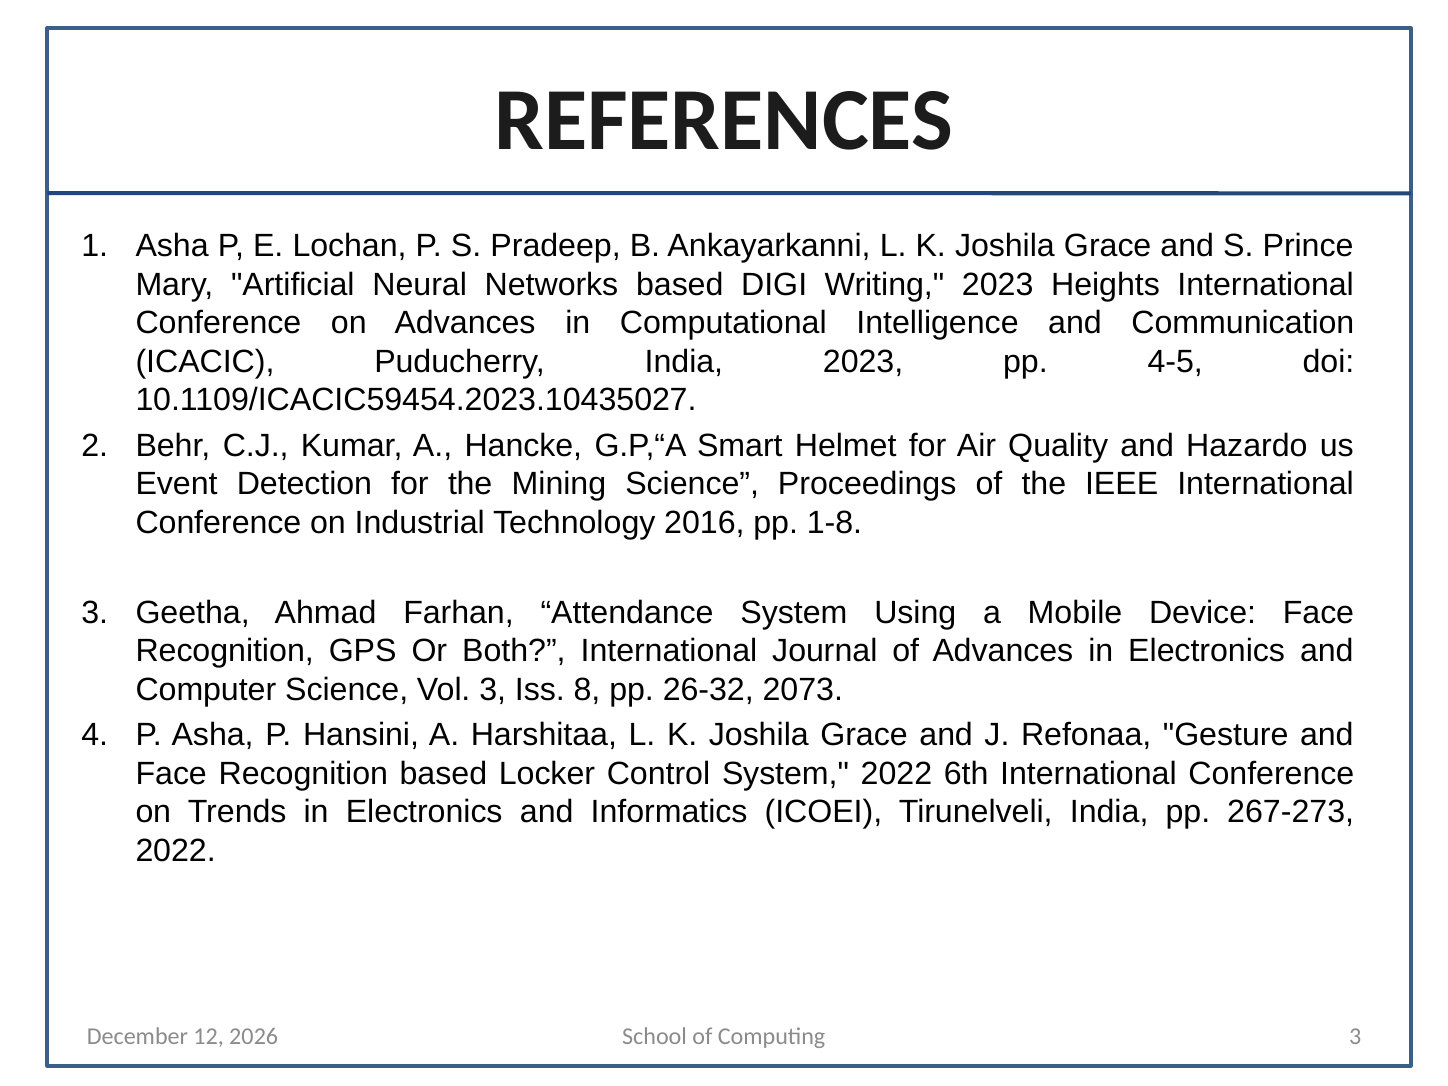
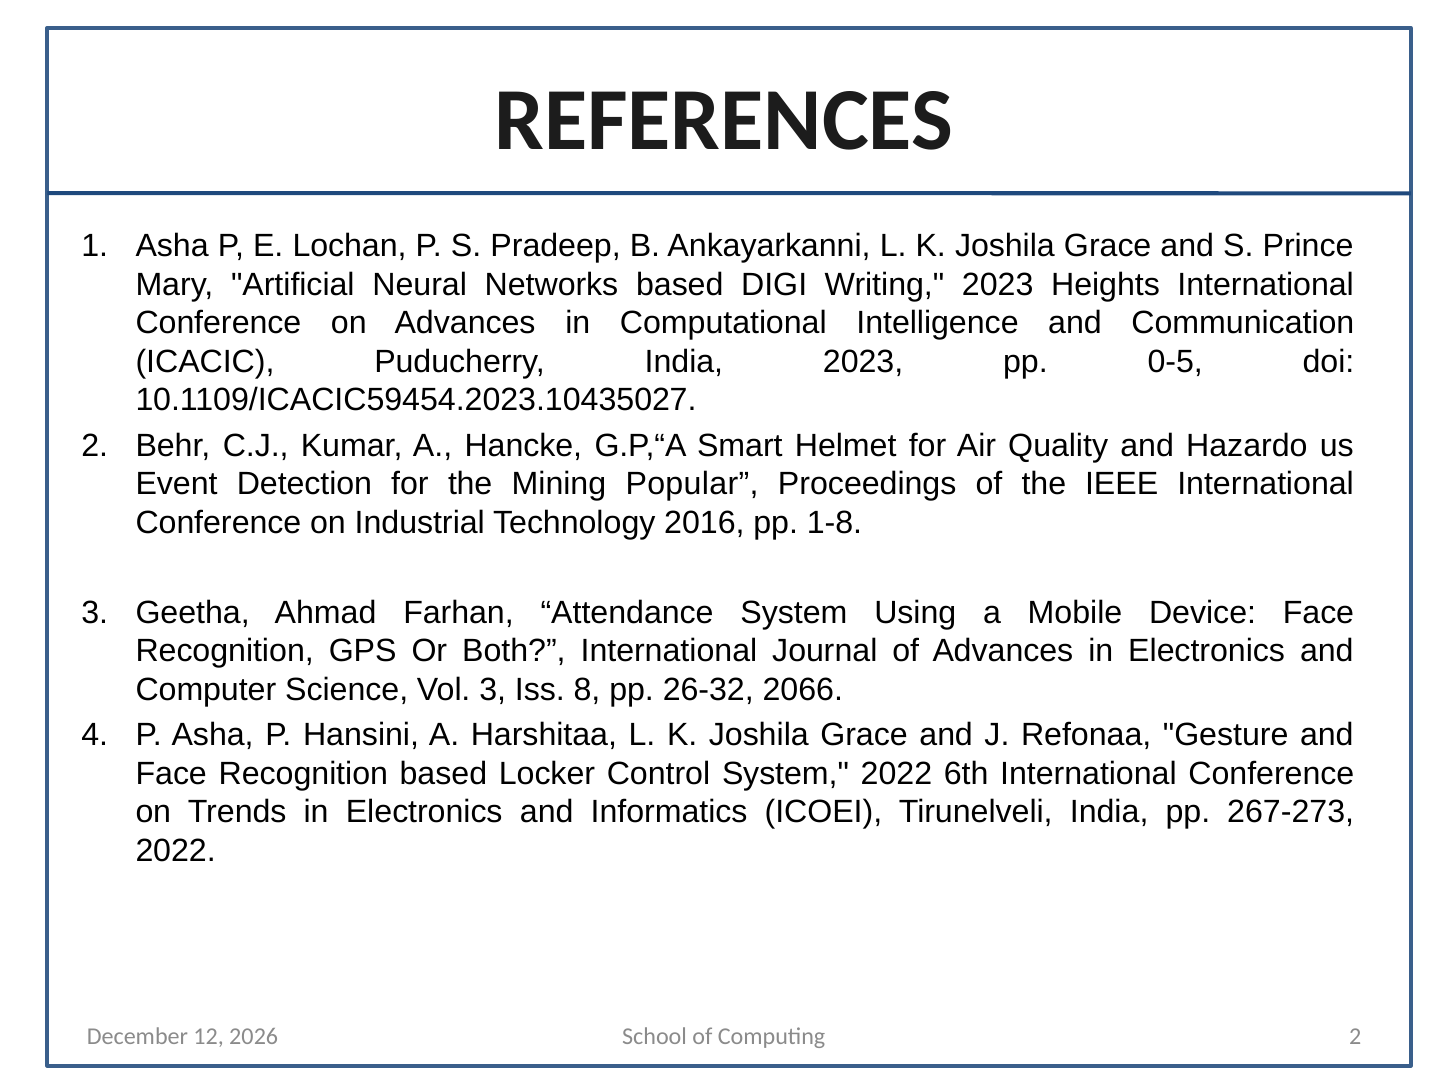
4-5: 4-5 -> 0-5 (1175, 362)
Mining Science: Science -> Popular (692, 484)
2073: 2073 -> 2066 (803, 690)
Computing 3: 3 -> 2 (1355, 1037)
